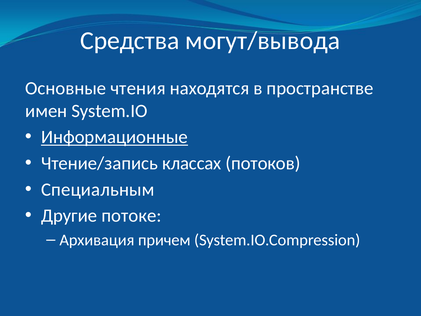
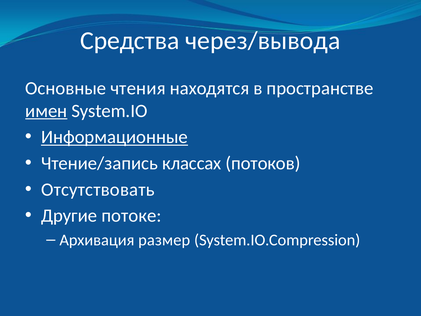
могут/вывода: могут/вывода -> через/вывода (263, 41)
имен underline: none -> present (46, 111)
Специальным: Специальным -> Отсутствовать (98, 189)
причем: причем -> размер (164, 240)
